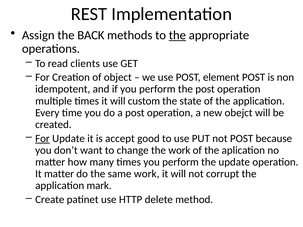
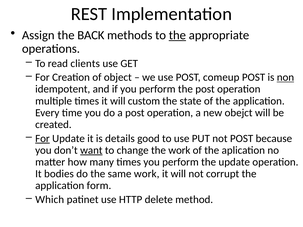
element: element -> comeup (221, 77)
non underline: none -> present (285, 77)
accept: accept -> details (120, 139)
want underline: none -> present (91, 150)
It matter: matter -> bodies (59, 174)
mark: mark -> form (99, 186)
Create: Create -> Which (50, 200)
